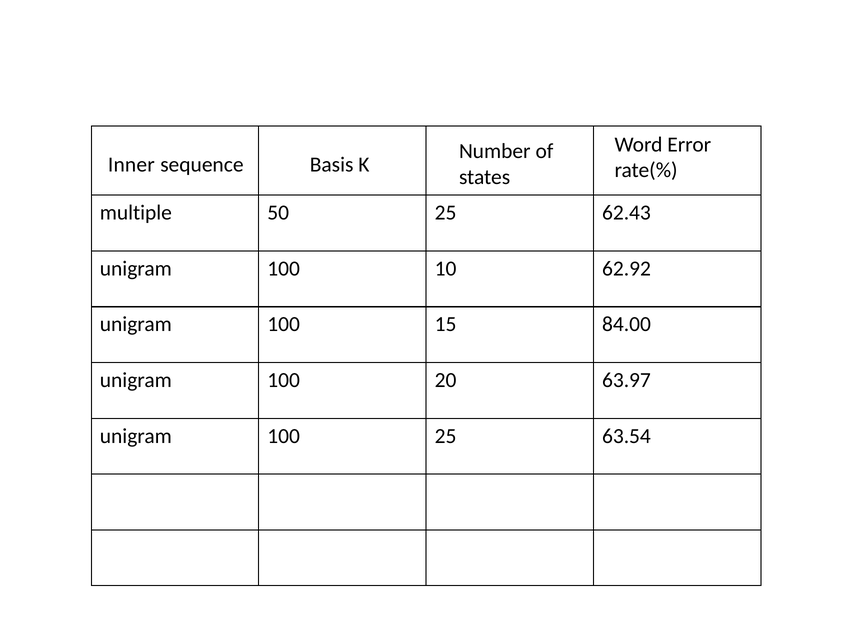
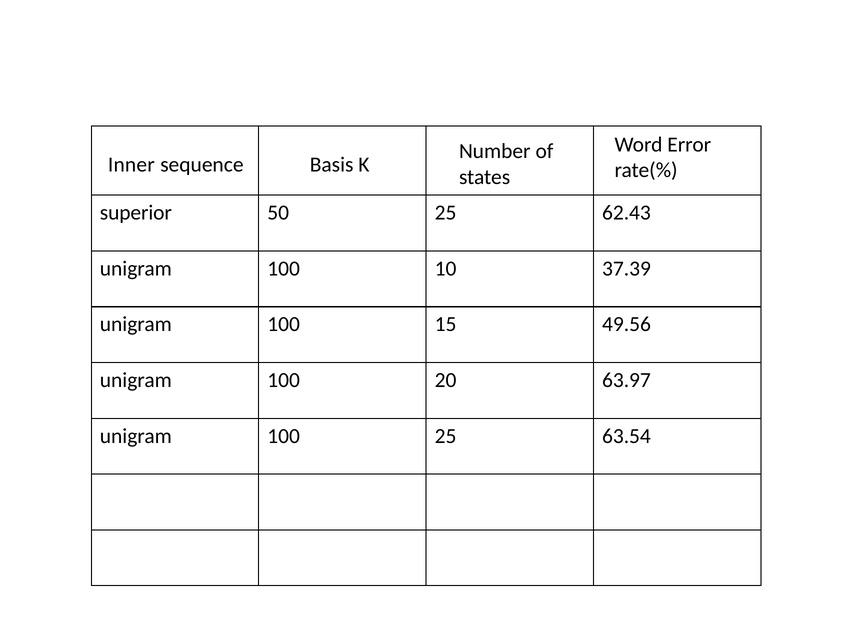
multiple: multiple -> superior (136, 213)
62.92: 62.92 -> 37.39 (626, 269)
84.00: 84.00 -> 49.56 (626, 325)
